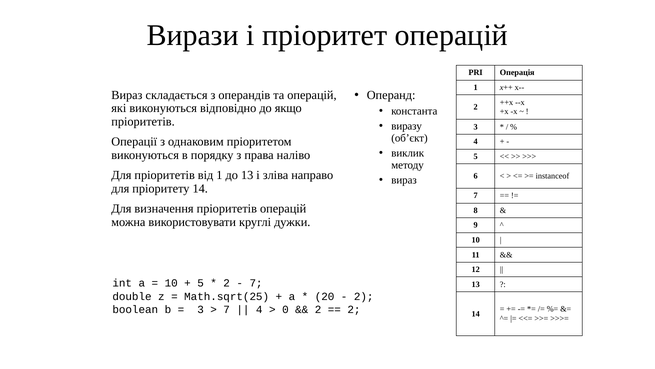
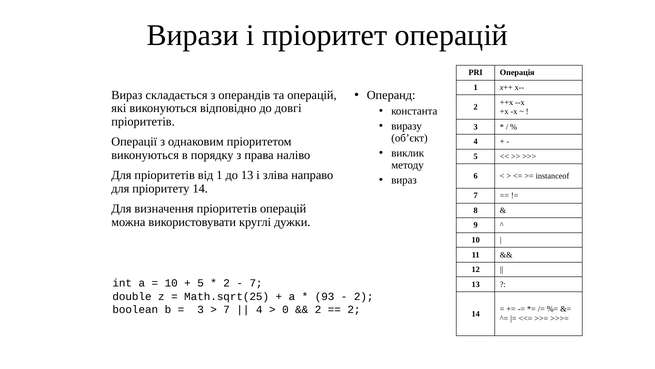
якщо: якщо -> довгі (288, 108)
20: 20 -> 93 (325, 296)
